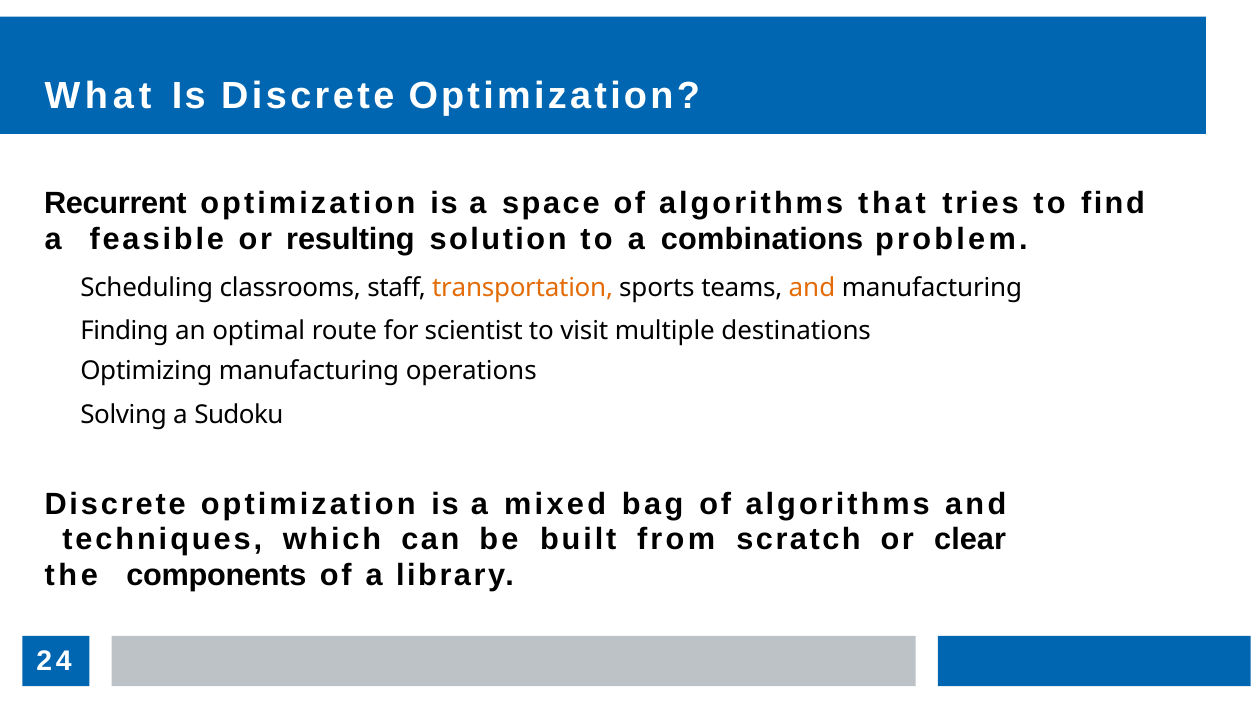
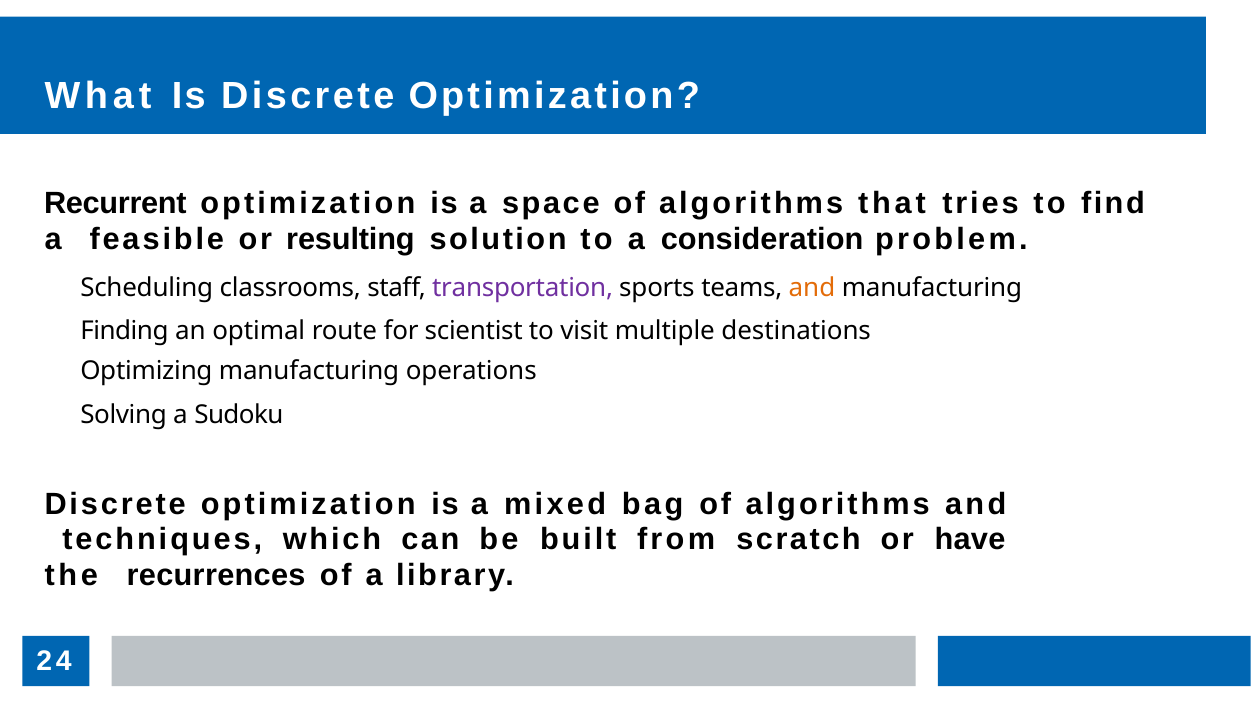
combinations: combinations -> consideration (762, 239)
transportation colour: orange -> purple (523, 288)
clear: clear -> have (970, 540)
components: components -> recurrences (216, 576)
